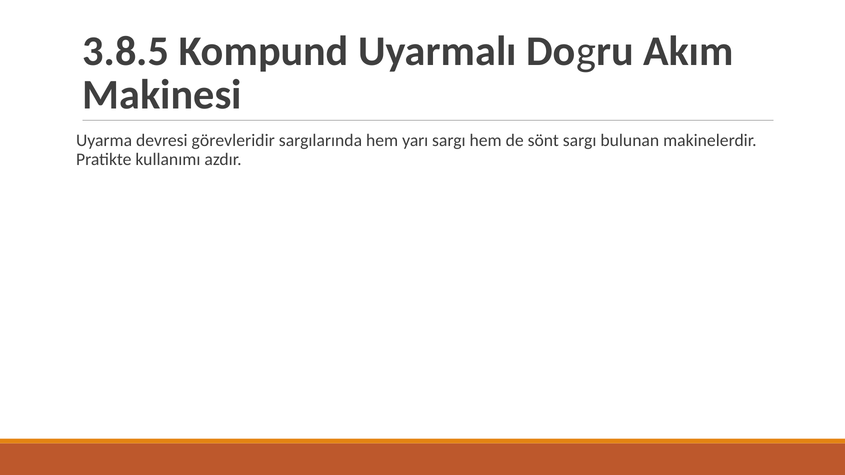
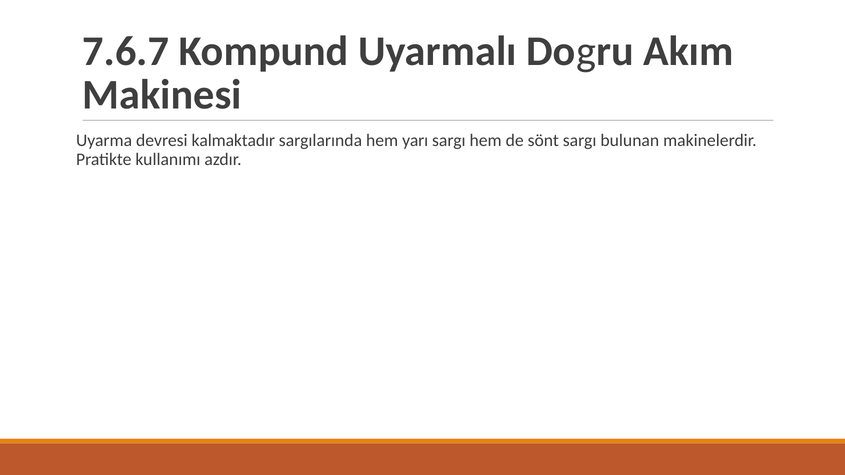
3.8.5: 3.8.5 -> 7.6.7 (126, 52)
görevleridir: görevleridir -> kalmaktadır (233, 140)
